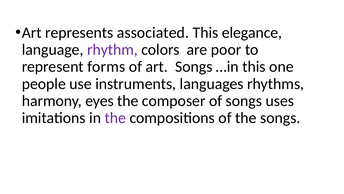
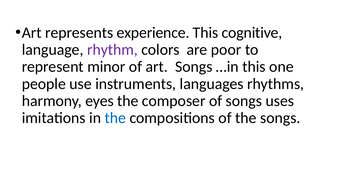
associated: associated -> experience (153, 33)
elegance: elegance -> cognitive (252, 33)
forms: forms -> minor (106, 67)
the colour: purple -> blue (115, 118)
